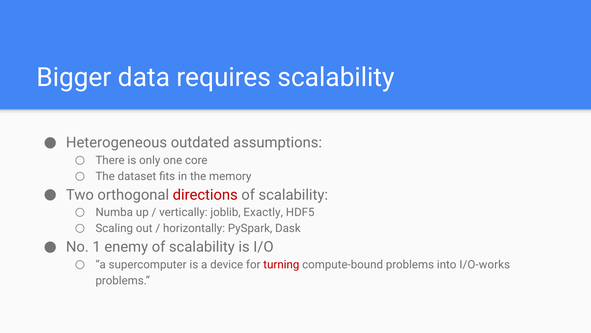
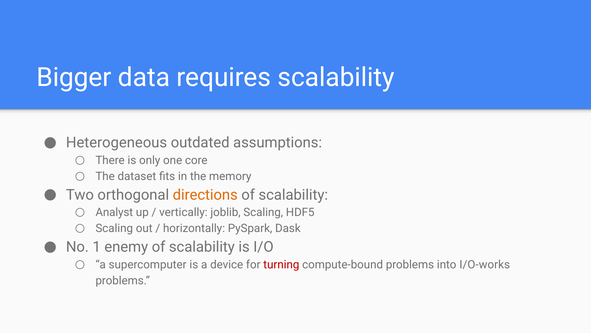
directions colour: red -> orange (205, 195)
Numba: Numba -> Analyst (114, 212)
joblib Exactly: Exactly -> Scaling (263, 212)
